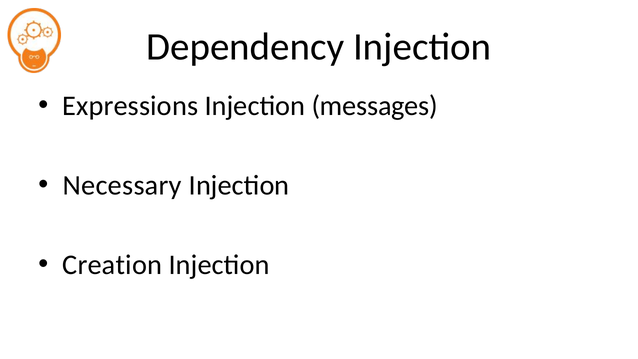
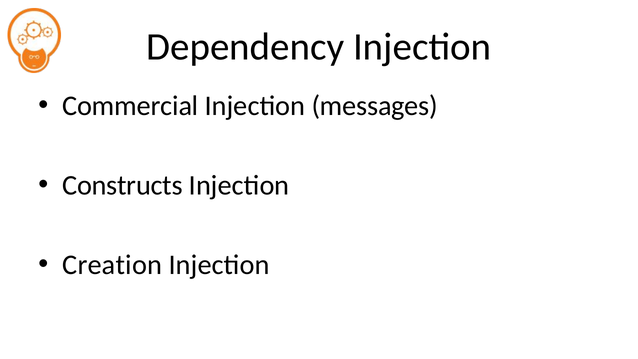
Expressions: Expressions -> Commercial (130, 106)
Necessary: Necessary -> Constructs (122, 185)
